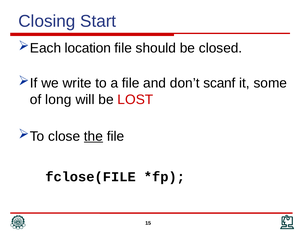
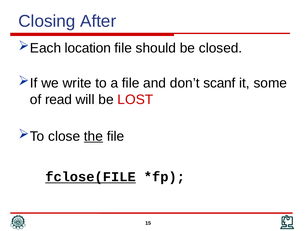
Start: Start -> After (98, 21)
long: long -> read (59, 100)
fclose(FILE underline: none -> present (91, 177)
